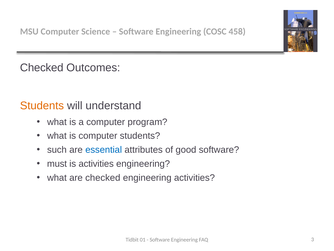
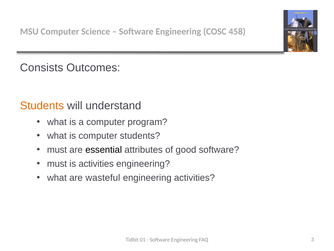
Checked: Checked -> Consists (42, 68)
such: such -> must (57, 150)
essential colour: blue -> black (104, 150)
are checked: checked -> wasteful (103, 177)
